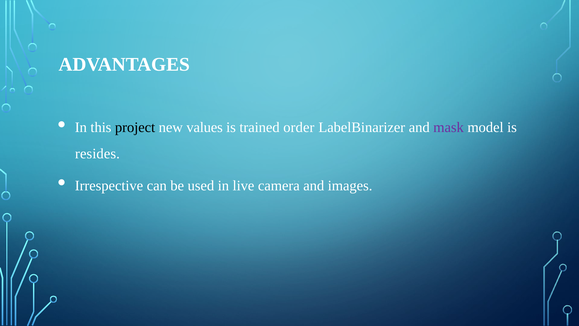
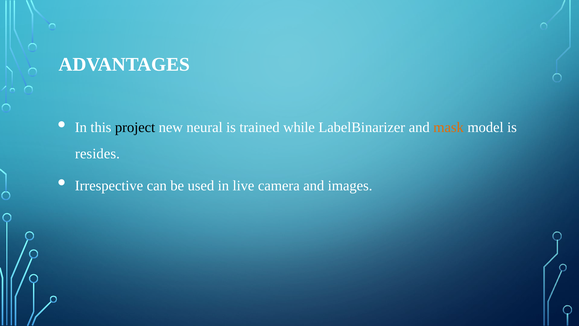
values: values -> neural (205, 127)
order: order -> while (299, 127)
mask colour: purple -> orange (449, 127)
